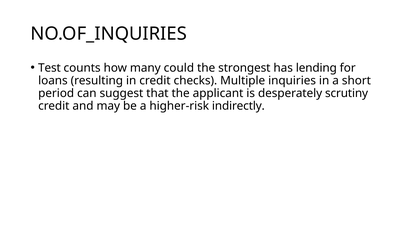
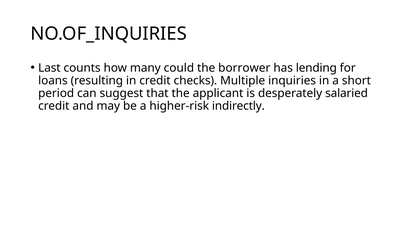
Test: Test -> Last (49, 68)
strongest: strongest -> borrower (244, 68)
scrutiny: scrutiny -> salaried (347, 93)
